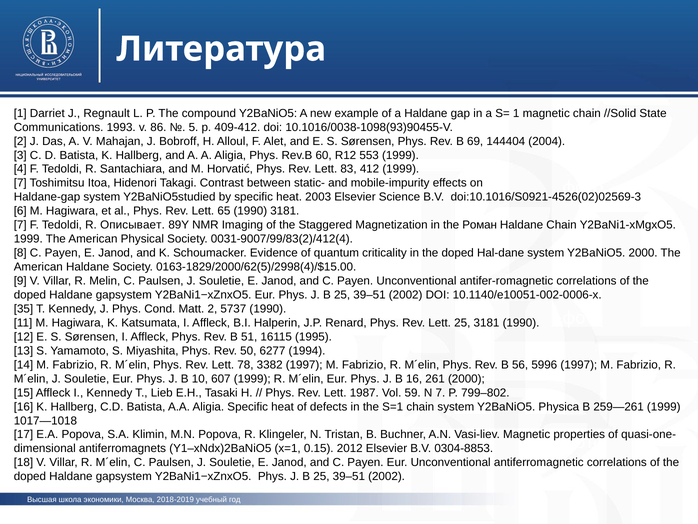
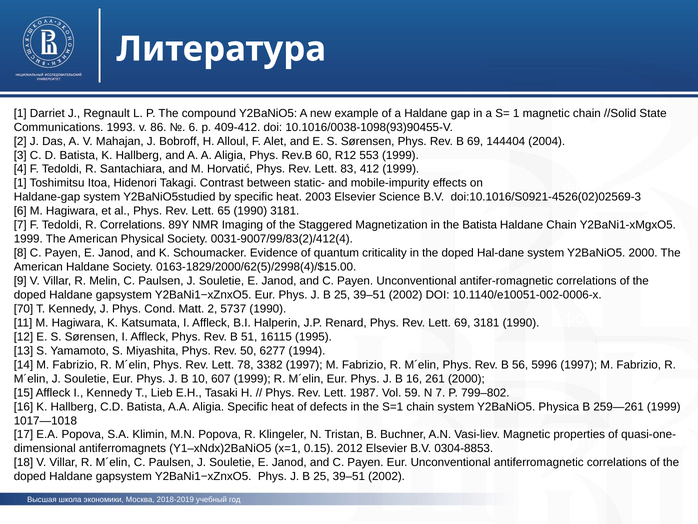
5: 5 -> 6 (193, 127)
7: 7 -> 1 (20, 183)
R Описывает: Описывает -> Correlations (133, 225)
the Роман: Роман -> Batista (480, 225)
35: 35 -> 70 (23, 309)
Lett 25: 25 -> 69 (462, 323)
